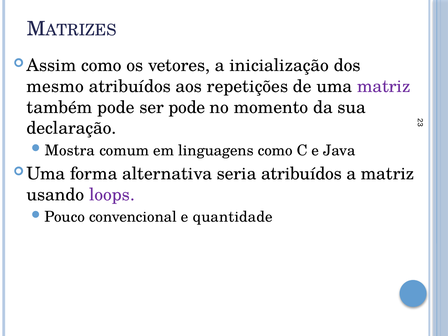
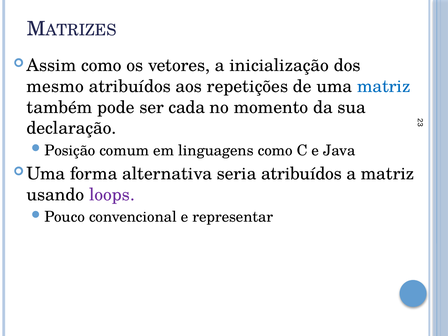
matriz colour: purple -> blue (384, 86)
ser pode: pode -> cada (187, 107)
Mostra: Mostra -> Posição (70, 150)
quantidade: quantidade -> representar (233, 217)
